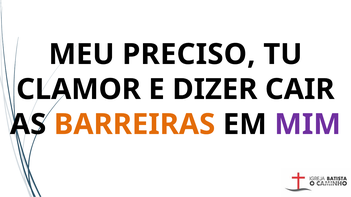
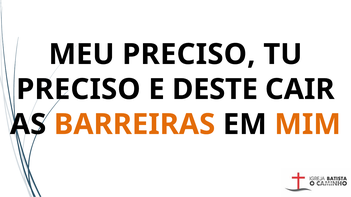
CLAMOR: CLAMOR -> PRECISO (78, 90)
DIZER: DIZER -> DESTE (215, 90)
MIM colour: purple -> orange (308, 125)
